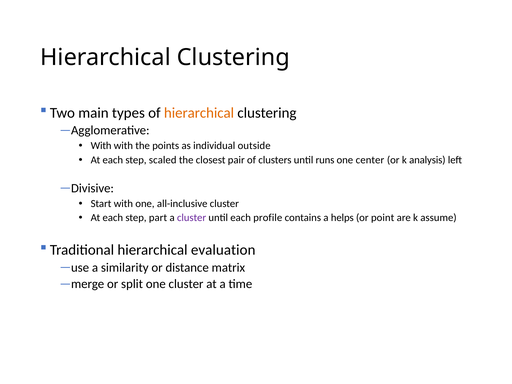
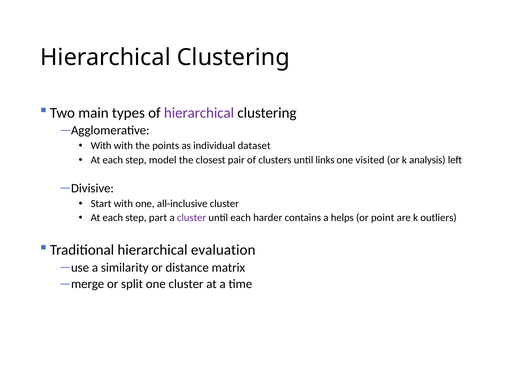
hierarchical colour: orange -> purple (199, 113)
outside: outside -> dataset (254, 146)
scaled: scaled -> model (163, 160)
runs: runs -> links (325, 160)
center: center -> visited (370, 160)
profile: profile -> harder (268, 218)
assume: assume -> outliers (438, 218)
